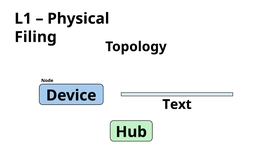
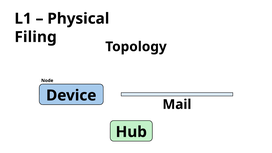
Text: Text -> Mail (177, 104)
